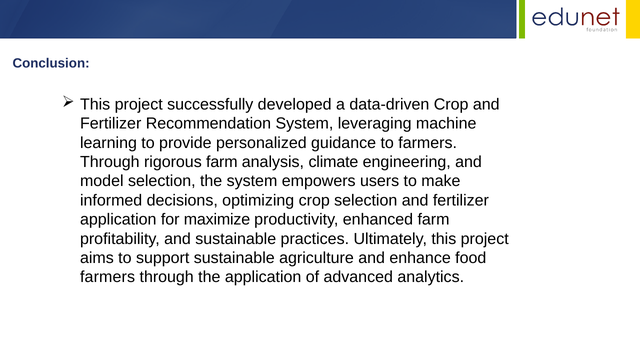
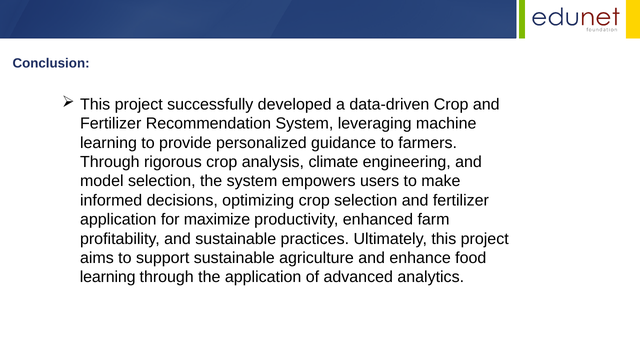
rigorous farm: farm -> crop (222, 162)
farmers: farmers -> learning (108, 277)
